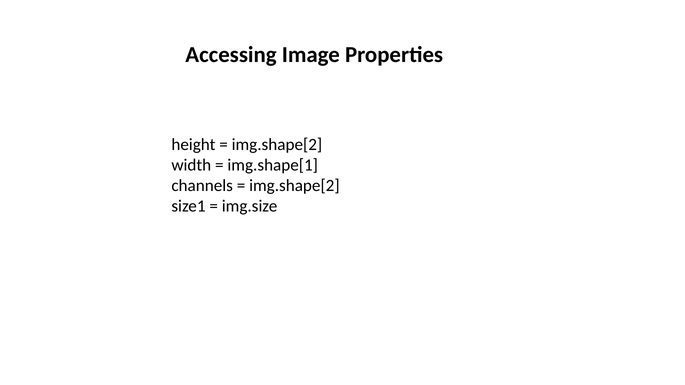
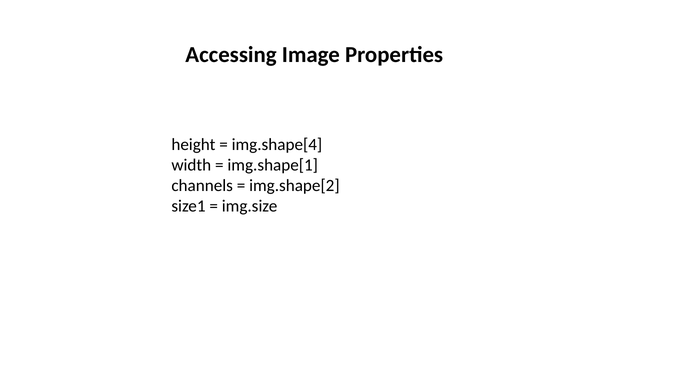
img.shape[2: img.shape[2 -> img.shape[4 (277, 144)
